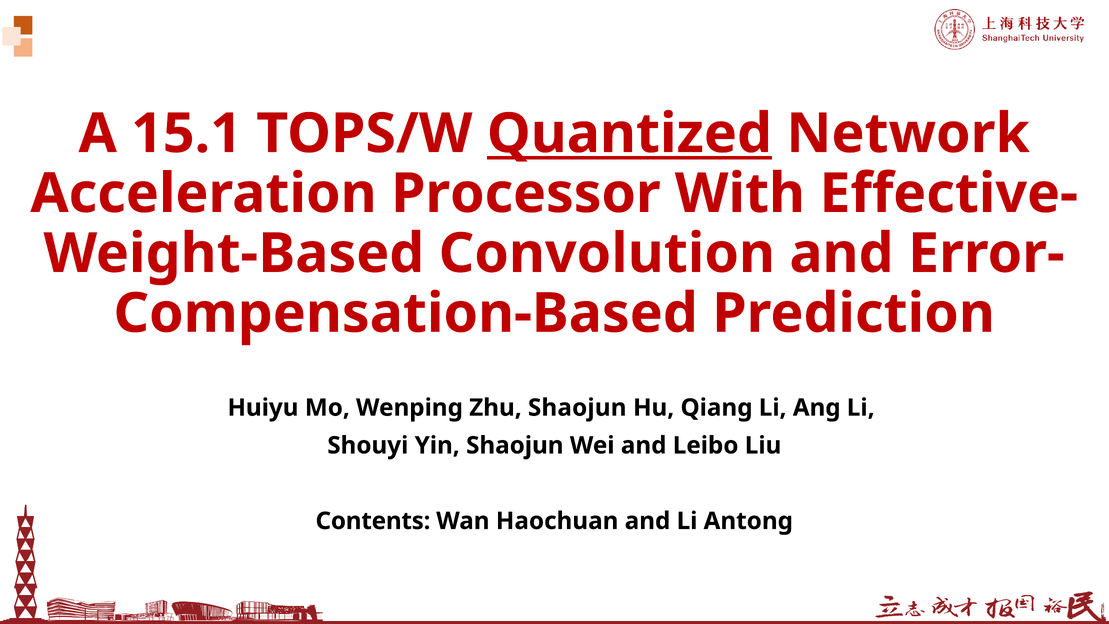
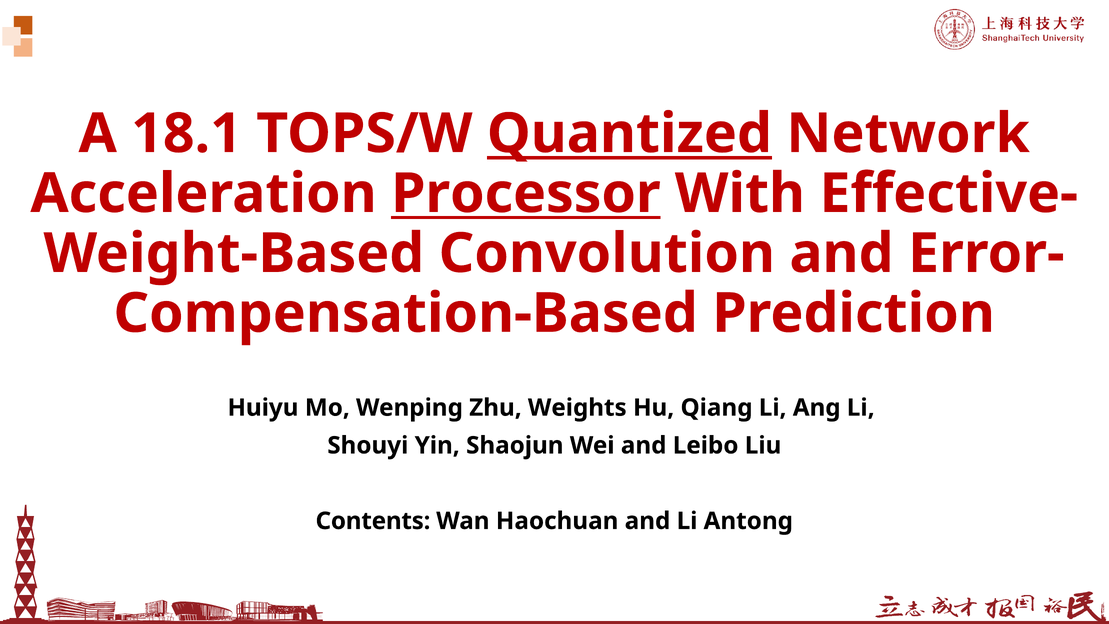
15.1: 15.1 -> 18.1 (187, 134)
Processor underline: none -> present (526, 194)
Zhu Shaojun: Shaojun -> Weights (577, 408)
